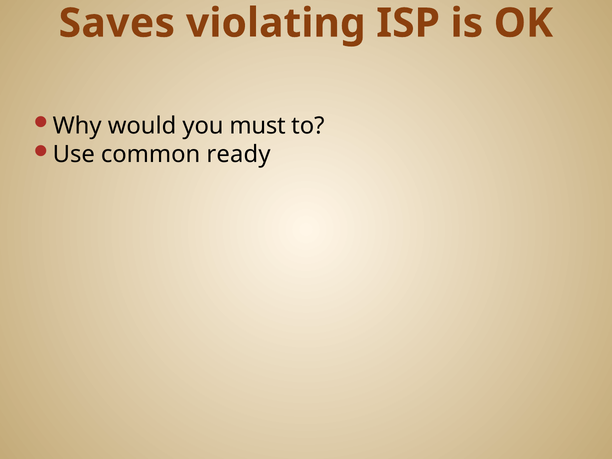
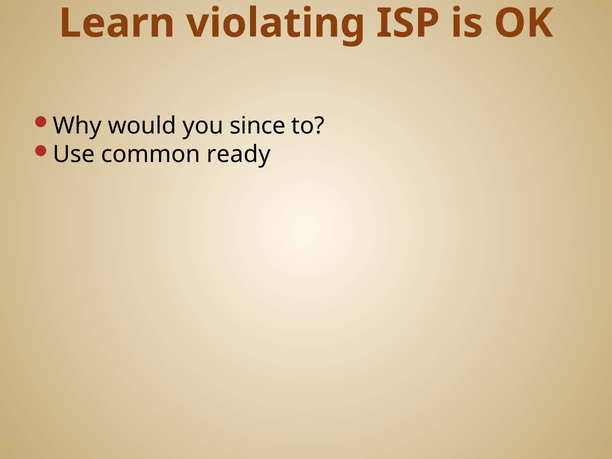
Saves: Saves -> Learn (117, 23)
must: must -> since (258, 126)
